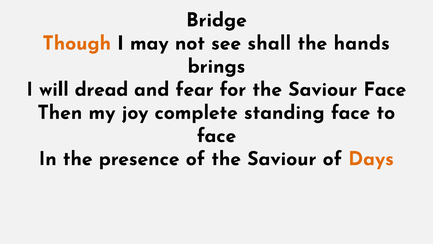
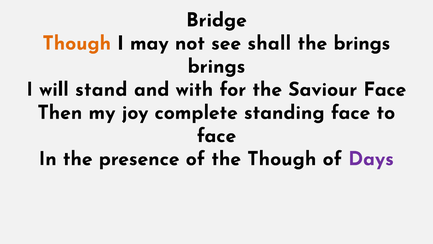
the hands: hands -> brings (362, 43)
dread: dread -> stand (101, 89)
fear: fear -> with (194, 89)
of the Saviour: Saviour -> Though (282, 159)
Days colour: orange -> purple (371, 159)
